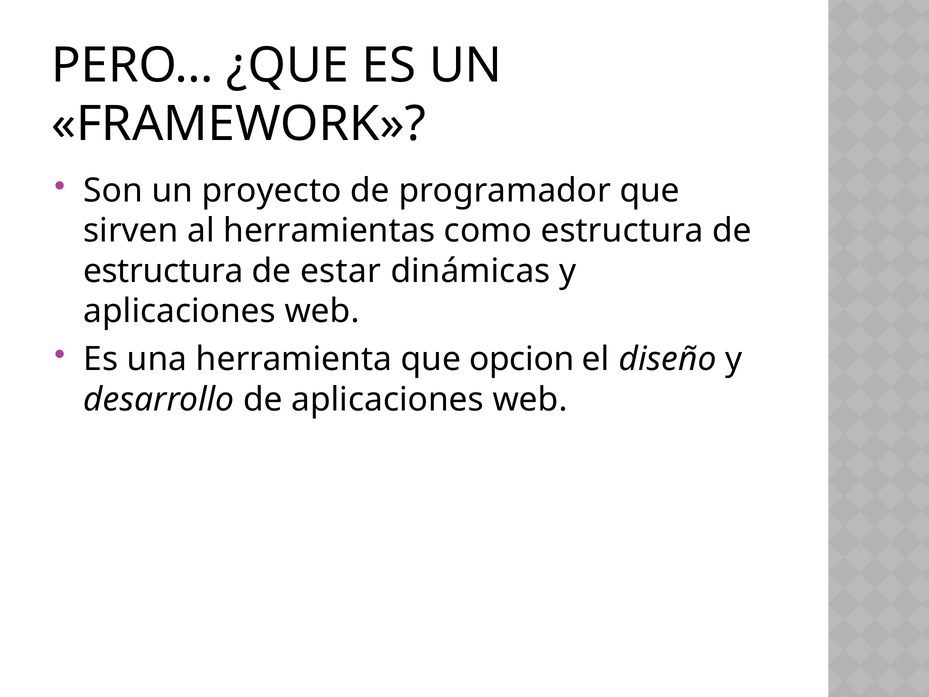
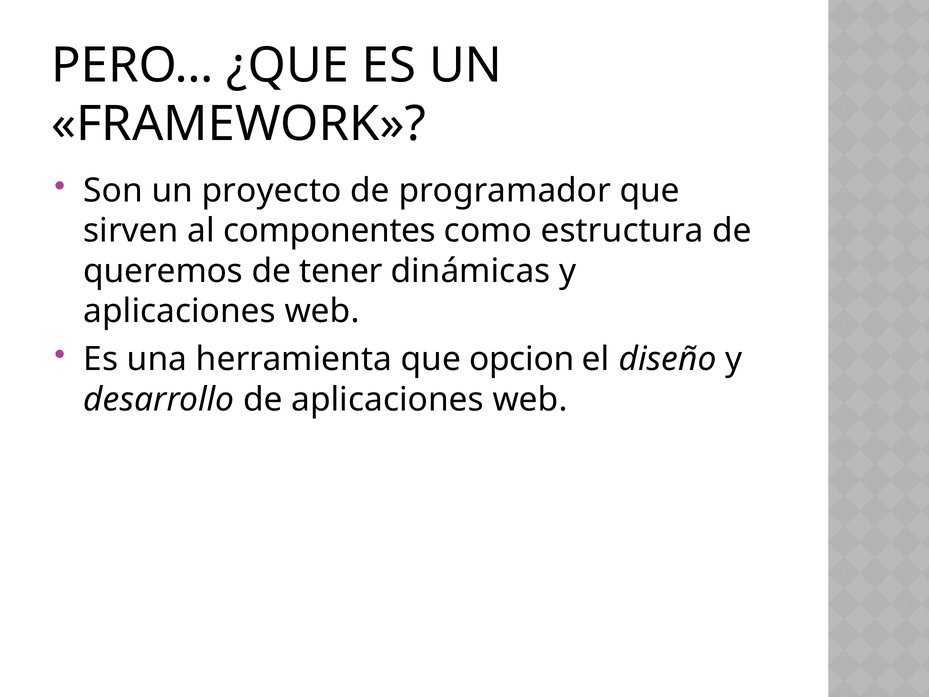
herramientas: herramientas -> componentes (330, 231)
estructura: estructura -> queremos (163, 271)
estar: estar -> tener (341, 271)
